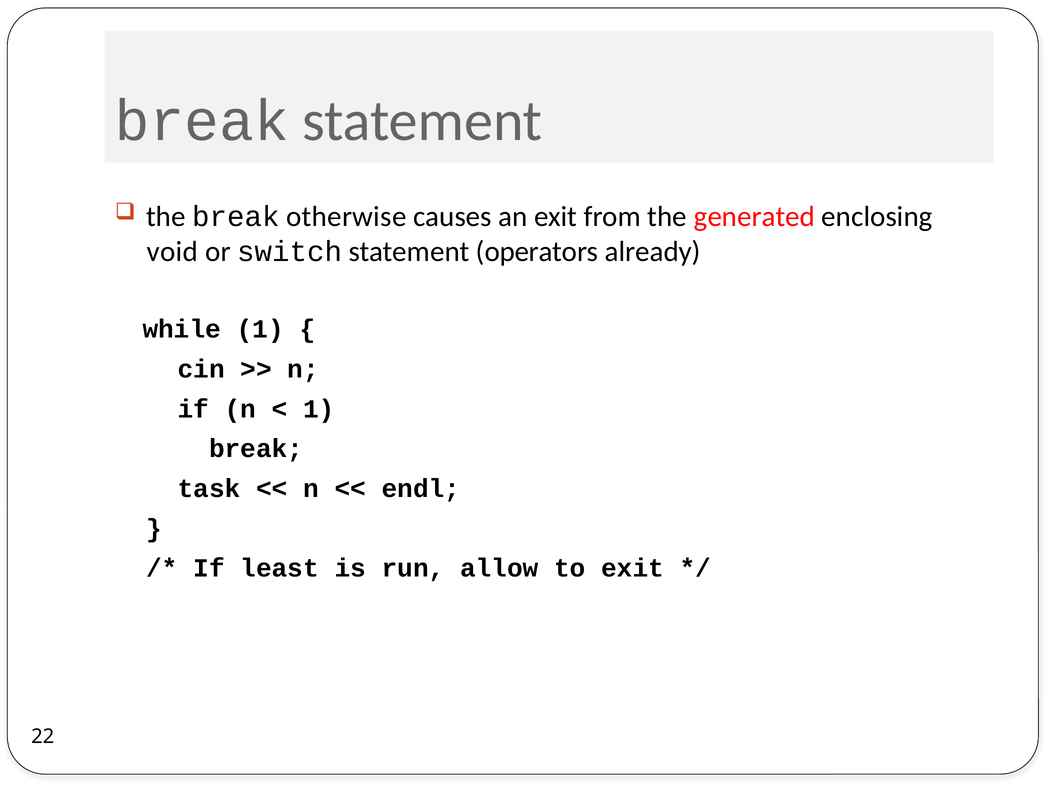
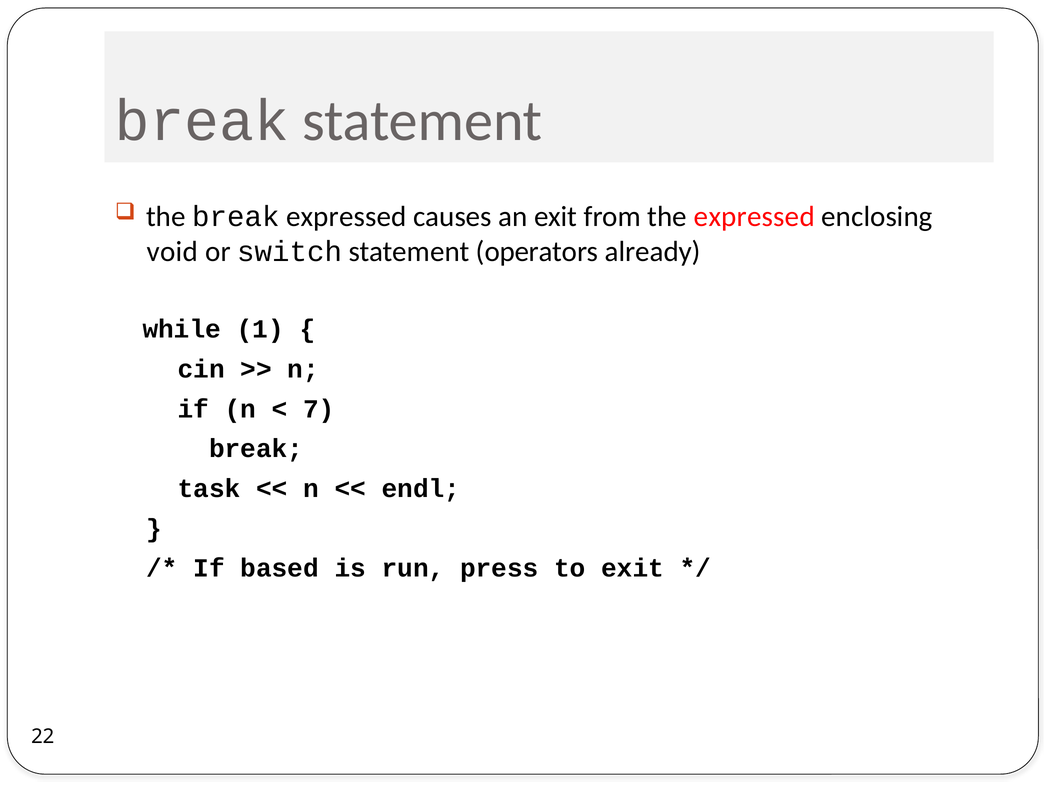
break otherwise: otherwise -> expressed (346, 216)
the generated: generated -> expressed (754, 216)
1: 1 -> 7 (319, 409)
least: least -> based (280, 568)
allow: allow -> press (499, 568)
